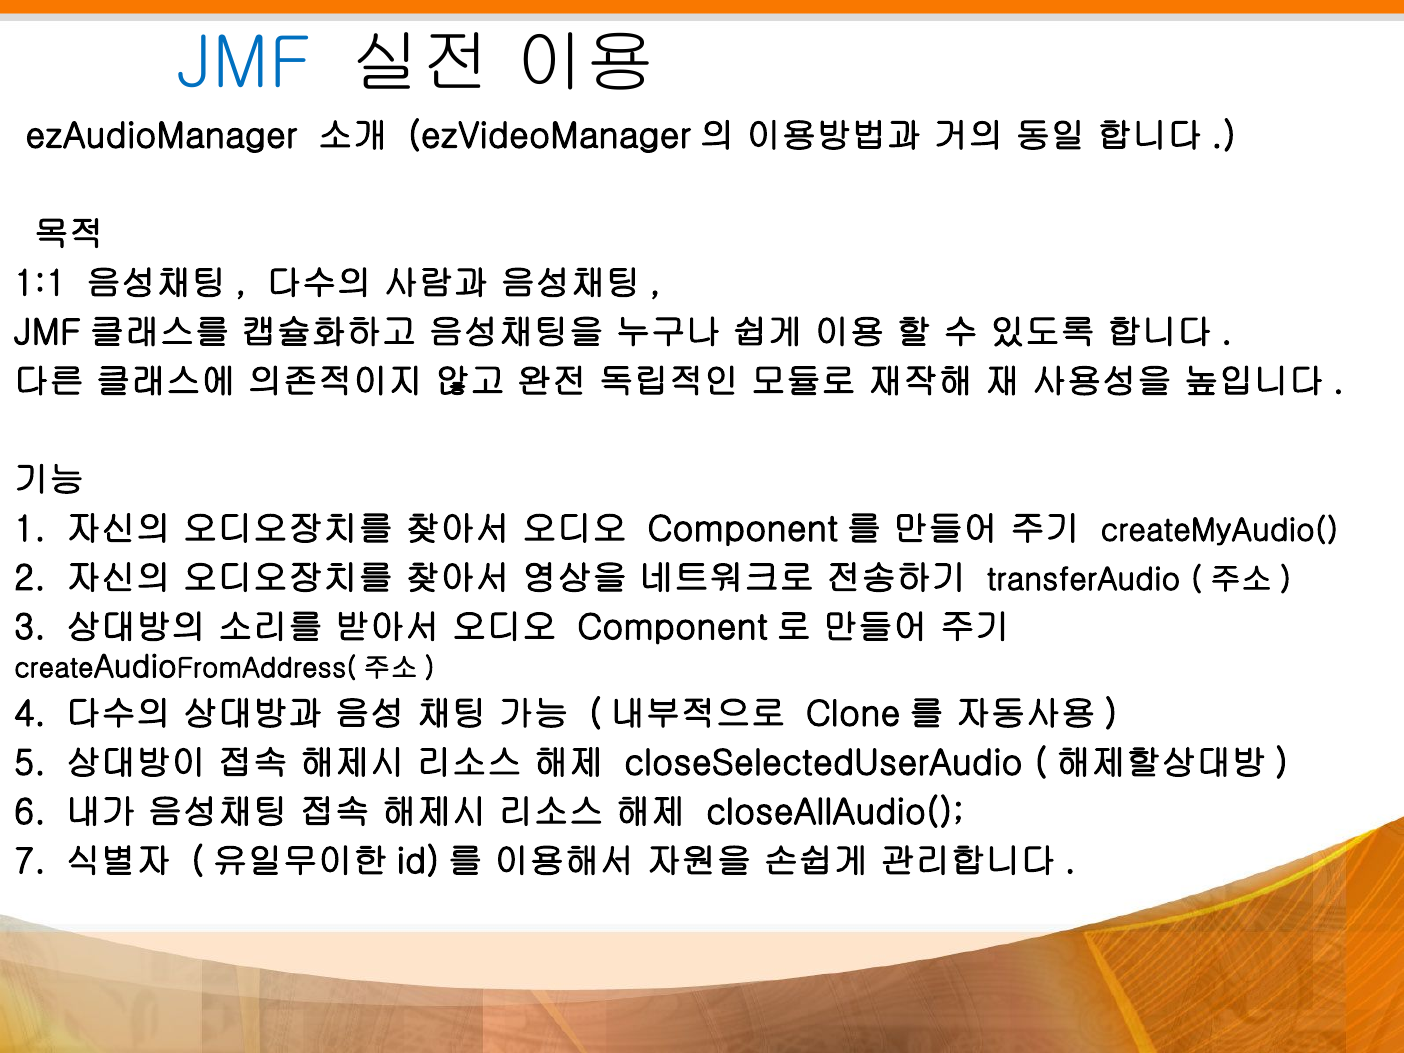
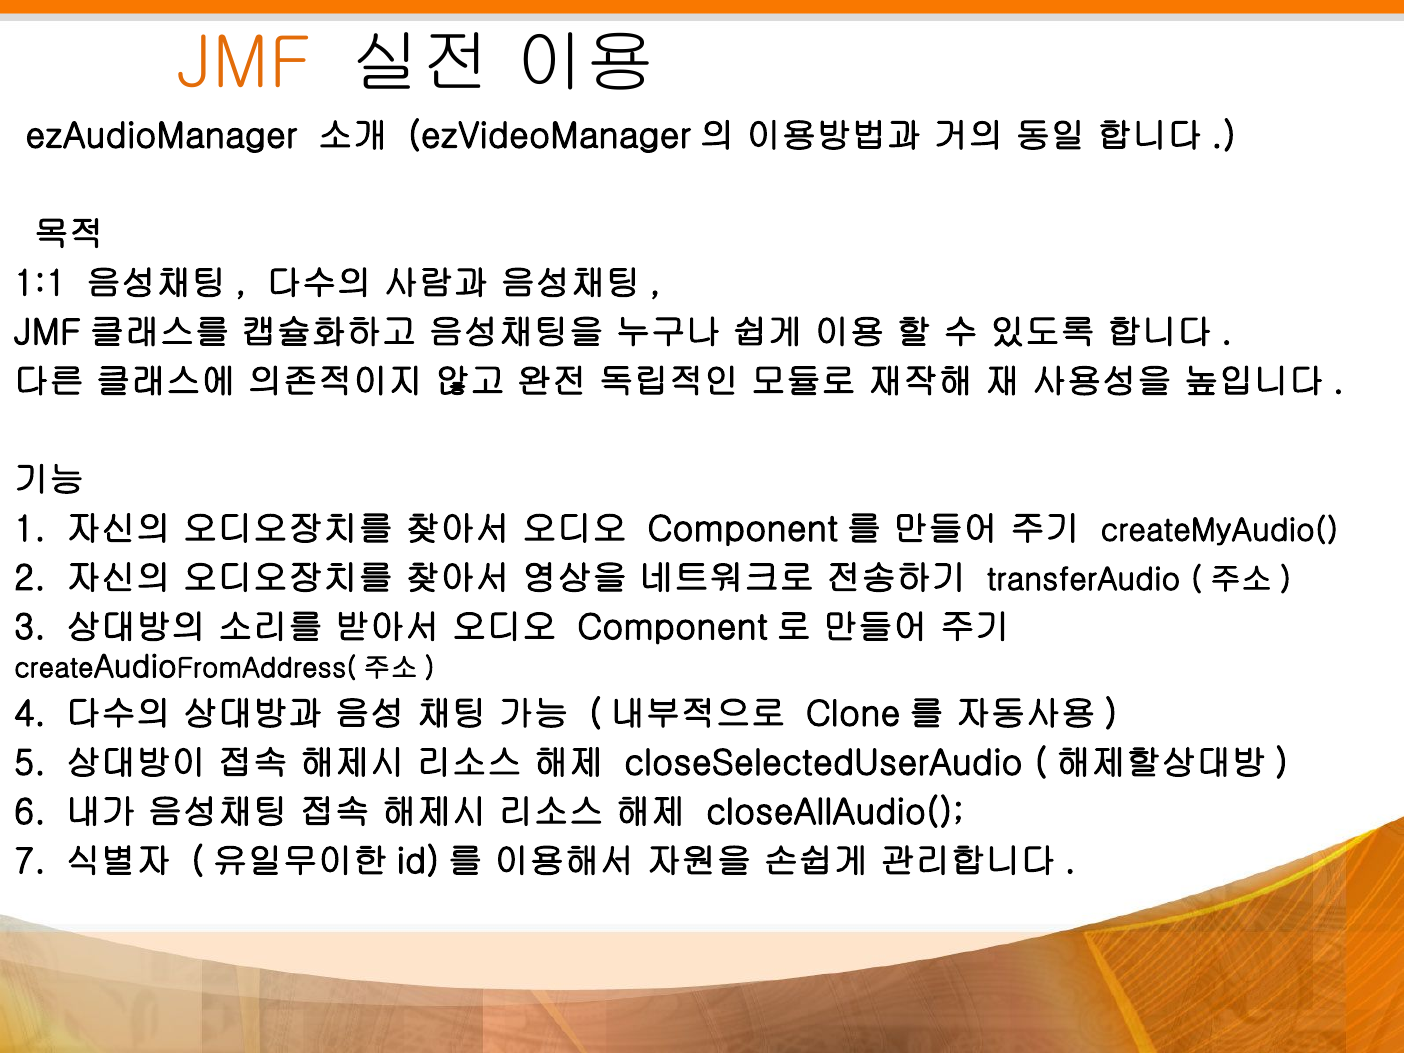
JMF colour: blue -> orange (244, 63)
